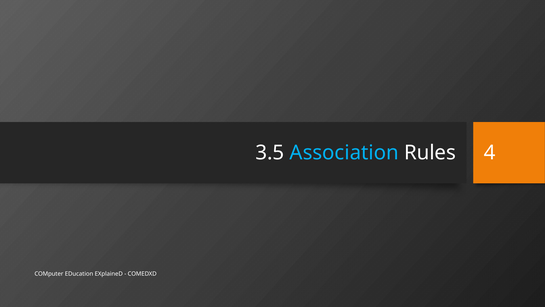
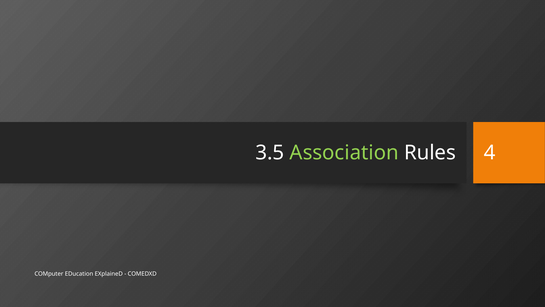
Association colour: light blue -> light green (344, 153)
